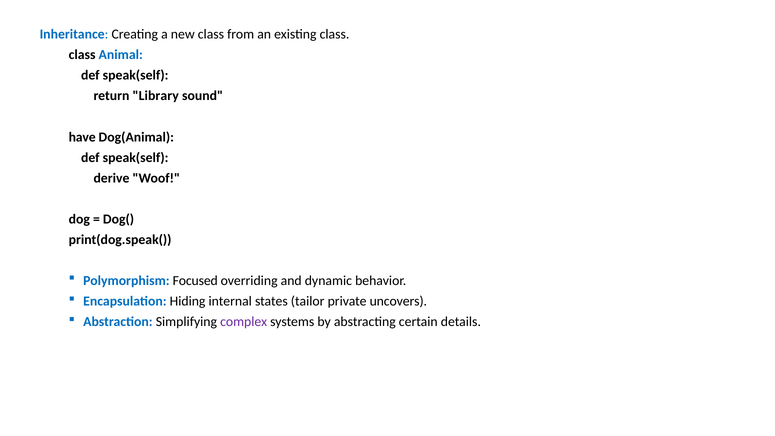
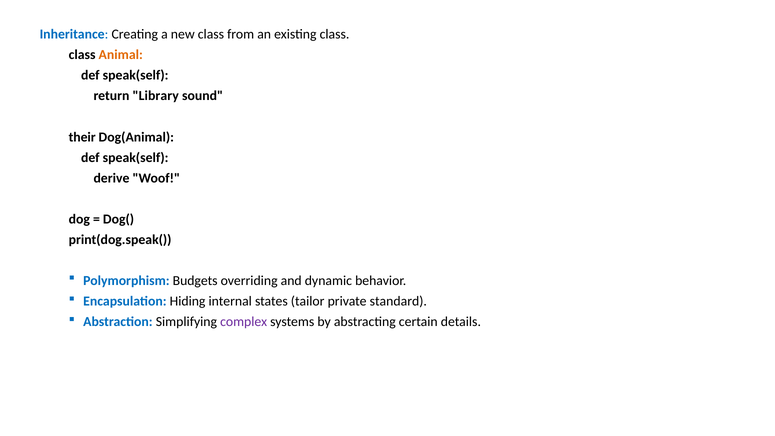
Animal colour: blue -> orange (121, 55)
have: have -> their (82, 137)
Focused: Focused -> Budgets (195, 281)
uncovers: uncovers -> standard (398, 301)
